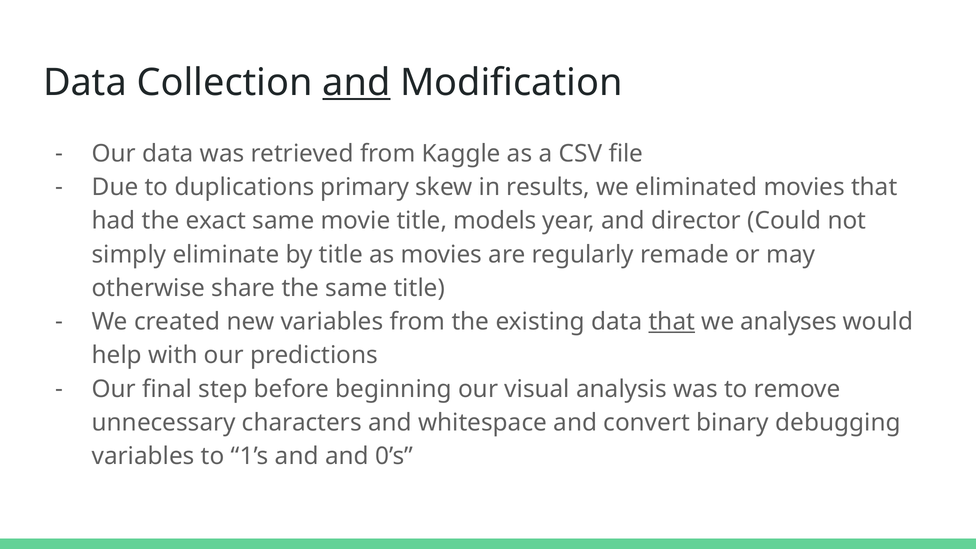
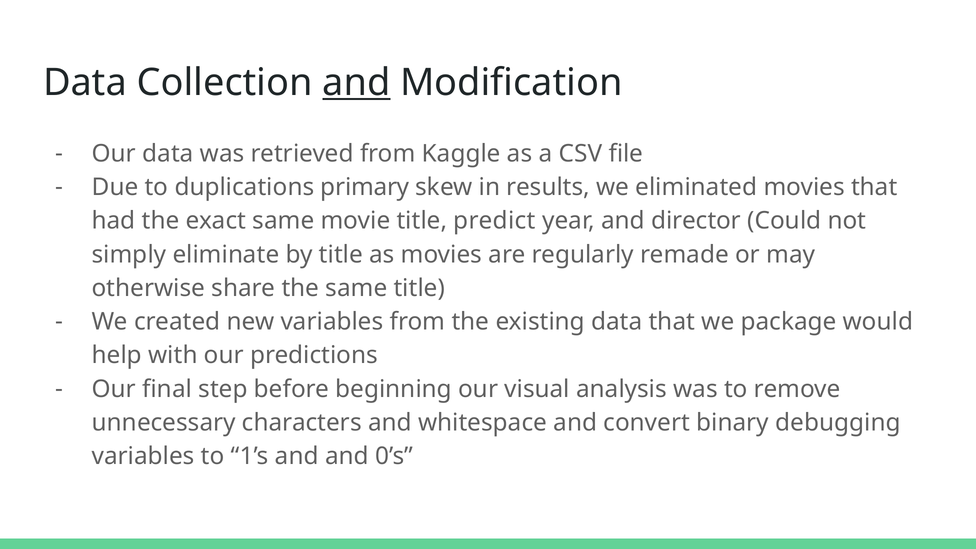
models: models -> predict (494, 221)
that underline: present -> none (672, 322)
analyses: analyses -> package (789, 322)
